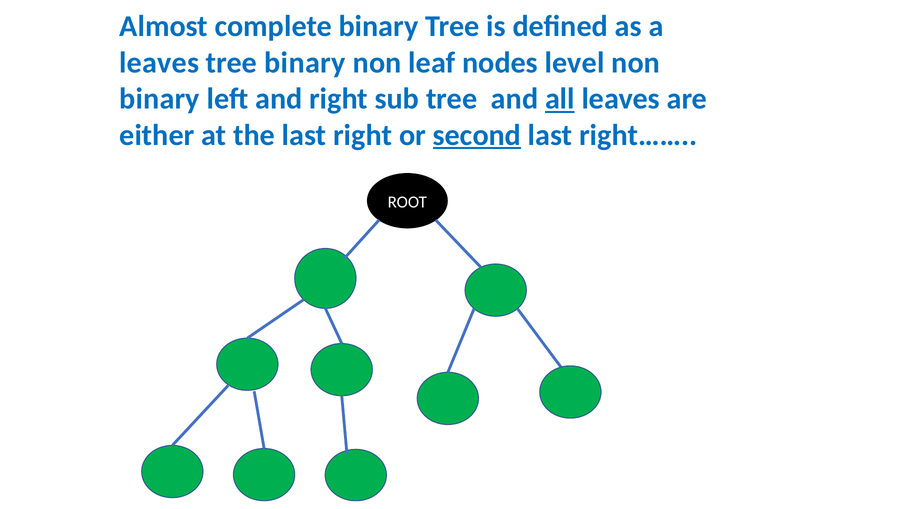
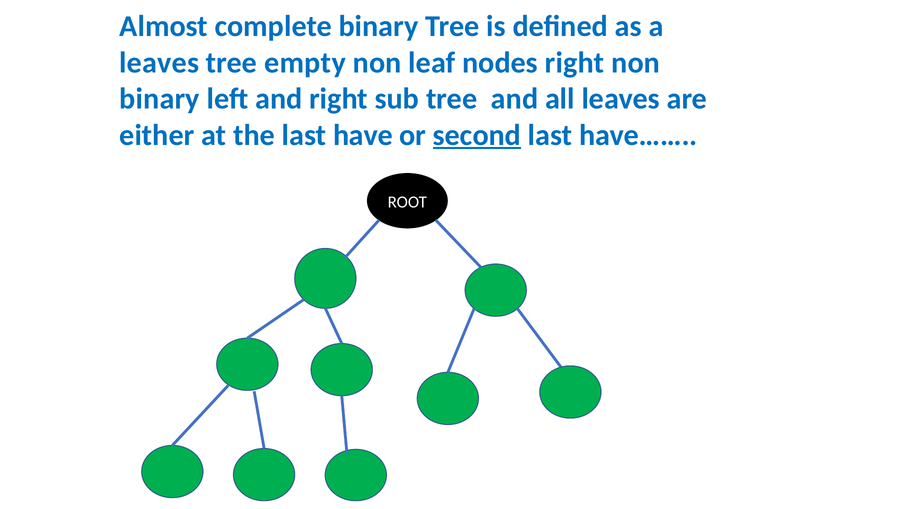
tree binary: binary -> empty (305, 63)
nodes level: level -> right (575, 63)
all underline: present -> none (560, 99)
last right: right -> have (363, 135)
right……: right…… -> have…… (638, 135)
